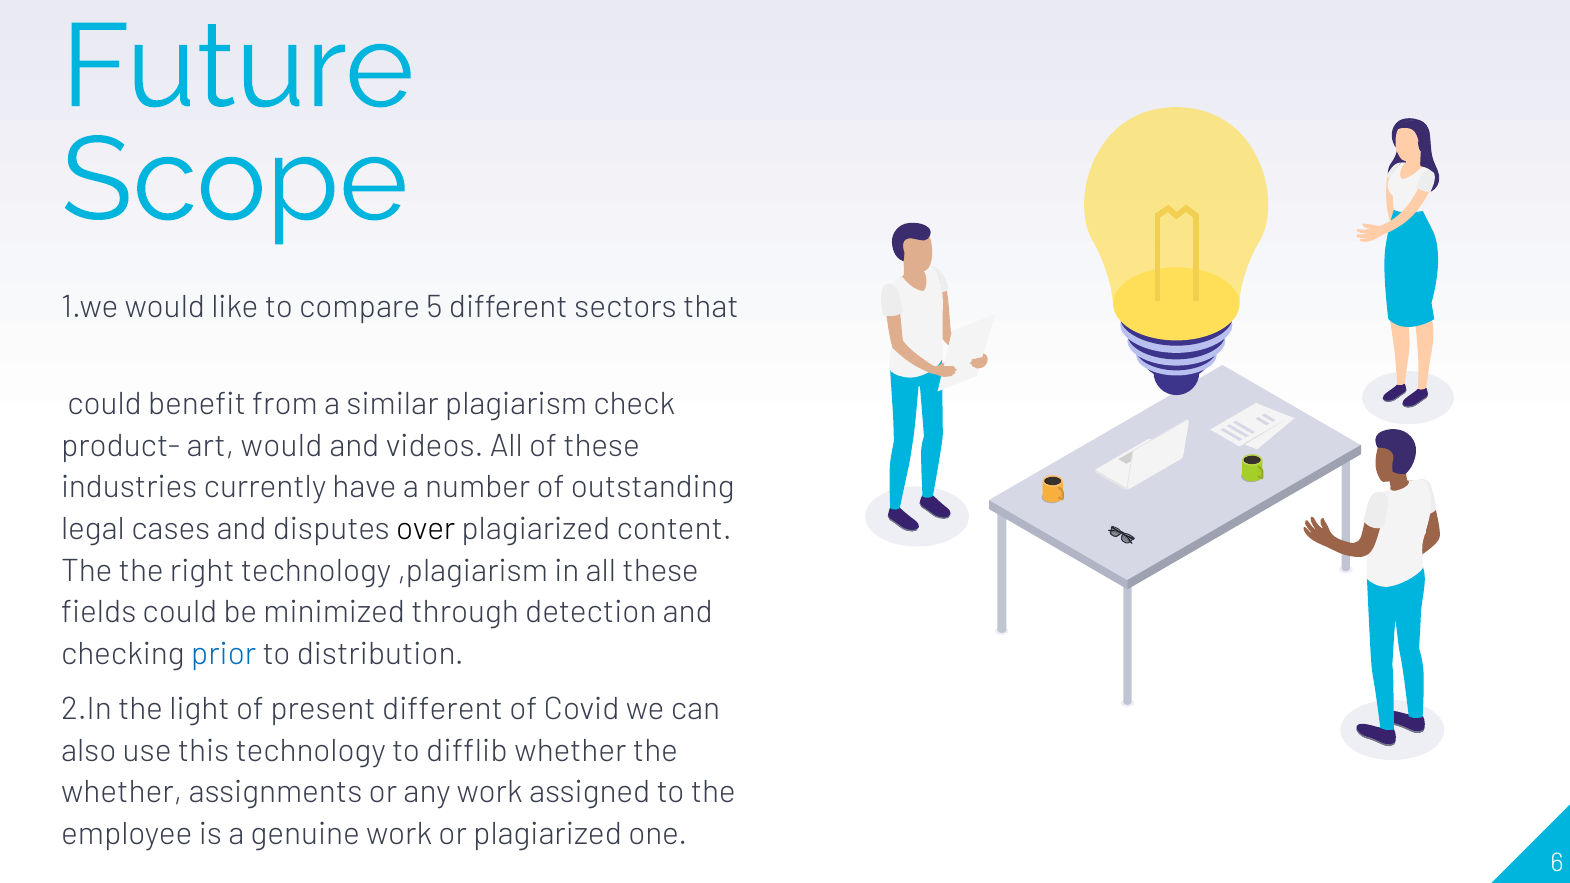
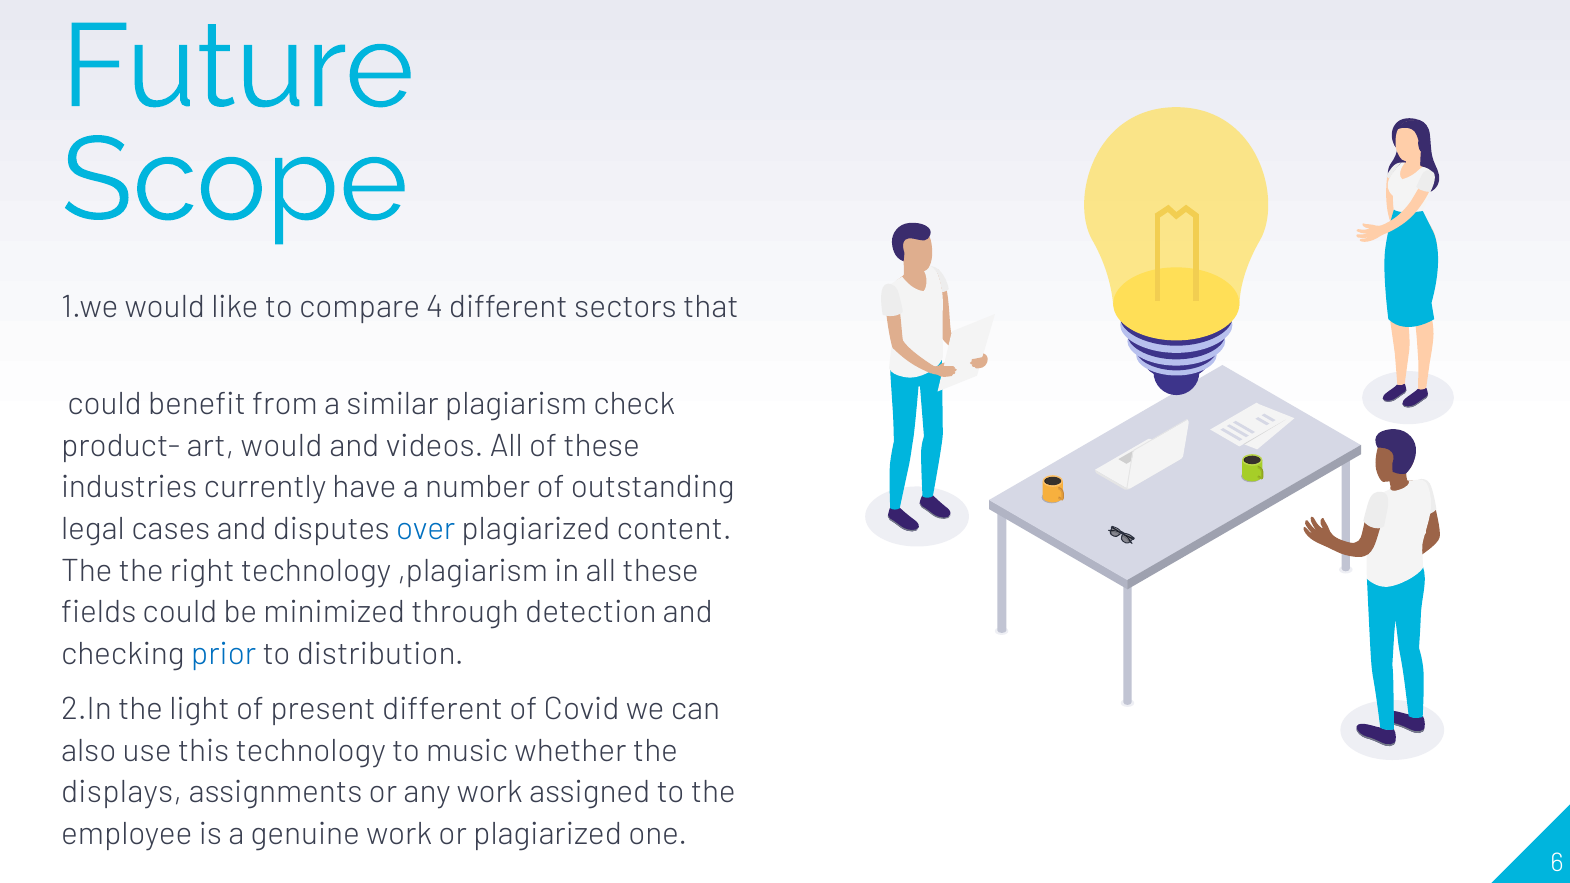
5: 5 -> 4 (435, 307)
over colour: black -> blue (426, 529)
difflib: difflib -> music (467, 751)
whether: whether -> displays (122, 793)
